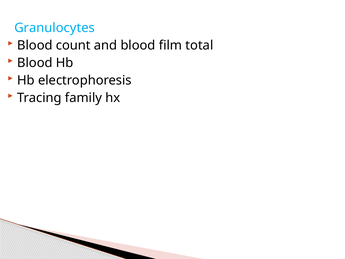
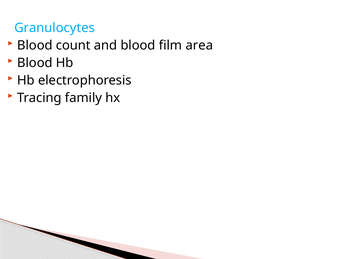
total: total -> area (199, 45)
